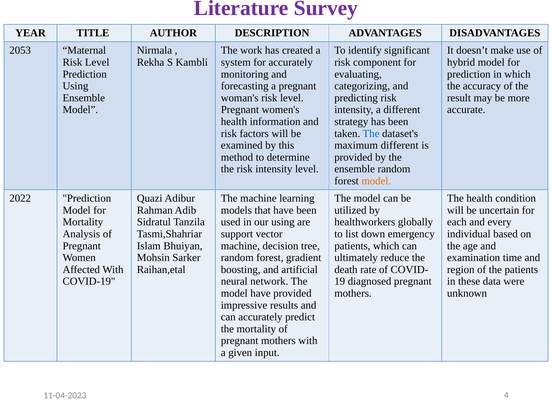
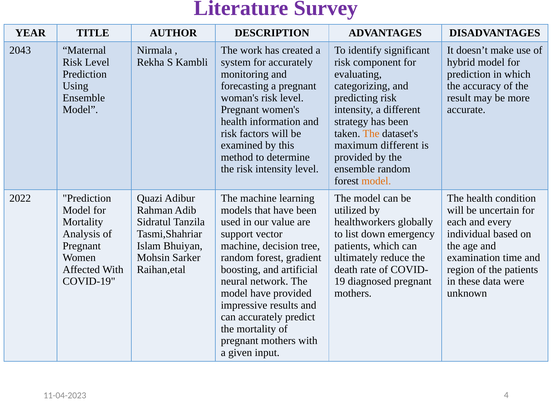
2053: 2053 -> 2043 (20, 50)
The colour: blue -> orange (371, 133)
our using: using -> value (283, 222)
